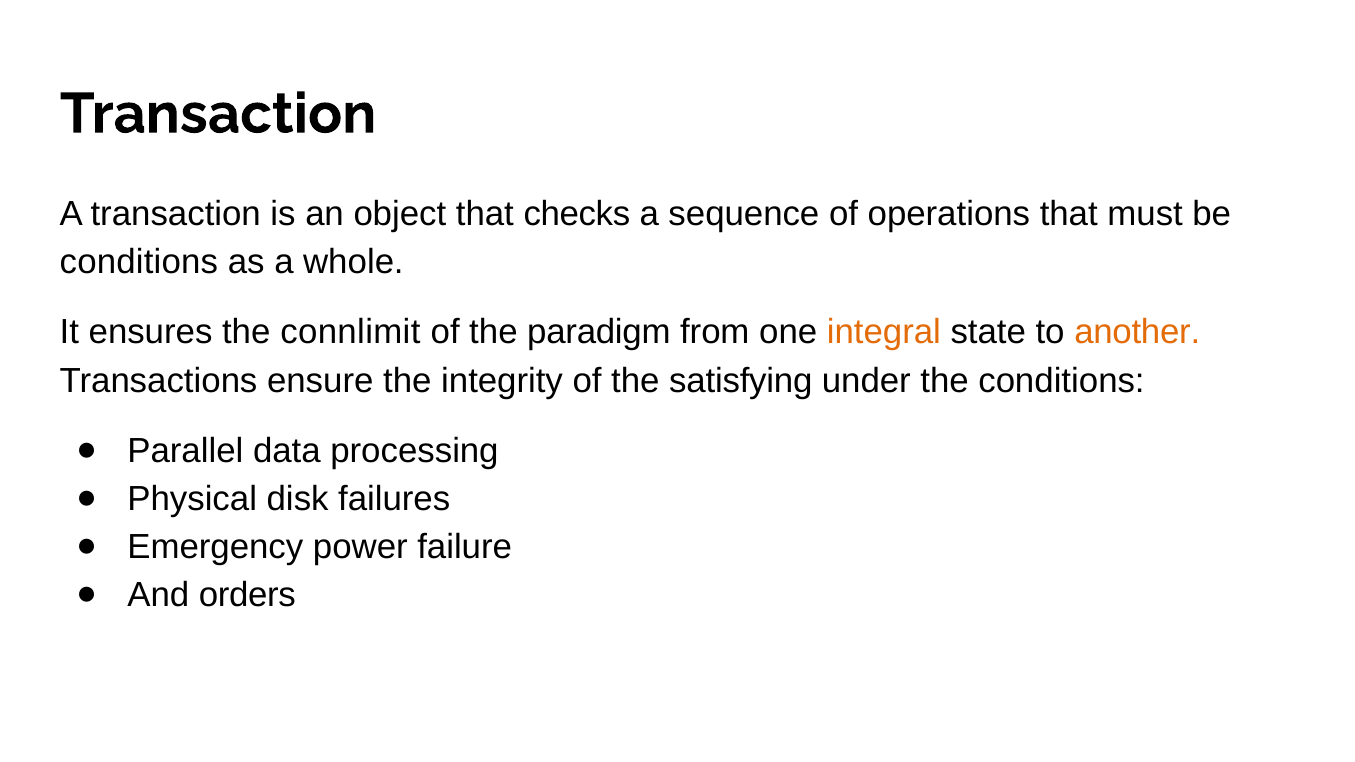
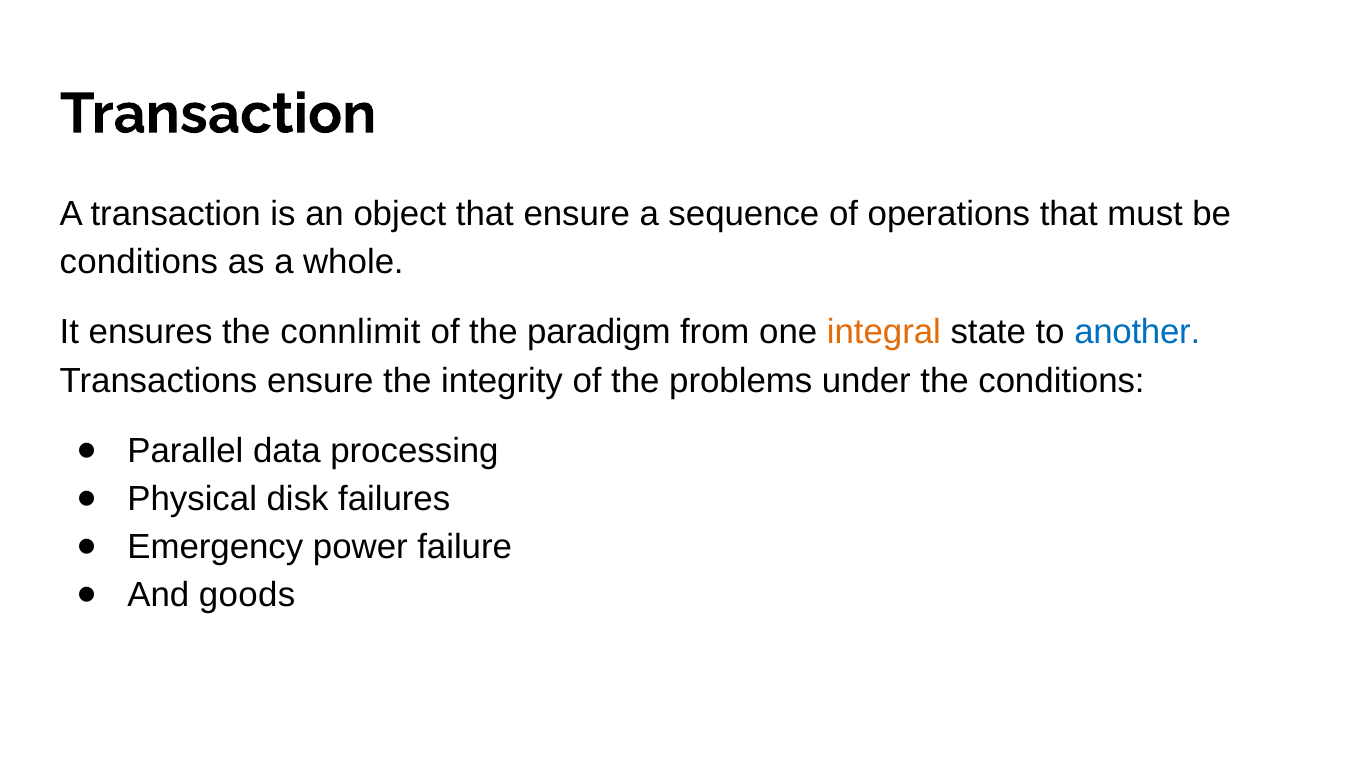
that checks: checks -> ensure (577, 214)
another colour: orange -> blue (1137, 333)
satisfying: satisfying -> problems (741, 381)
orders: orders -> goods (247, 595)
